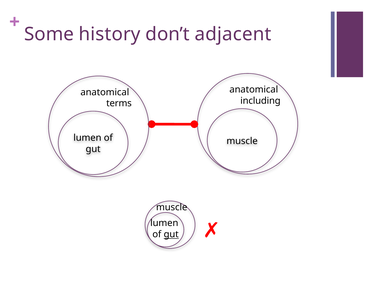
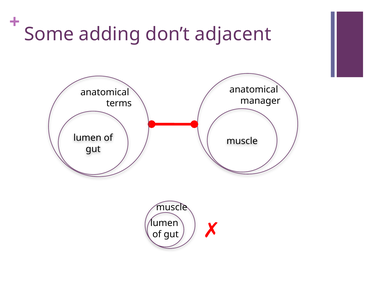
history: history -> adding (110, 34)
including: including -> manager (260, 101)
gut underline: present -> none (171, 235)
